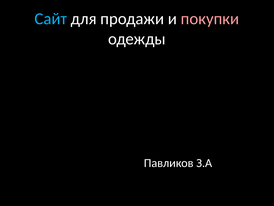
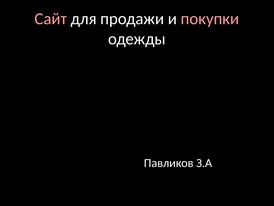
Сайт colour: light blue -> pink (51, 19)
